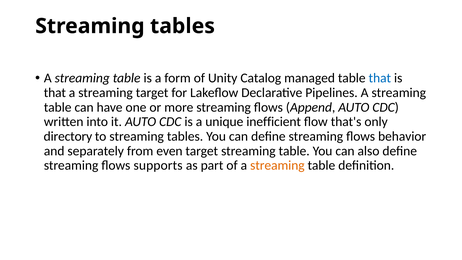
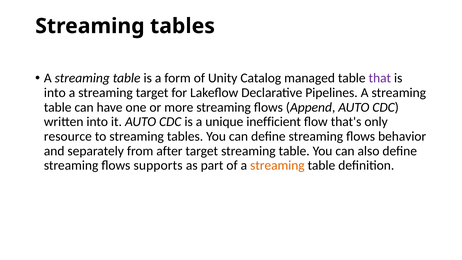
that colour: blue -> purple (380, 78)
that: that -> into (55, 93)
directory: directory -> resource (68, 136)
even: even -> after (169, 151)
